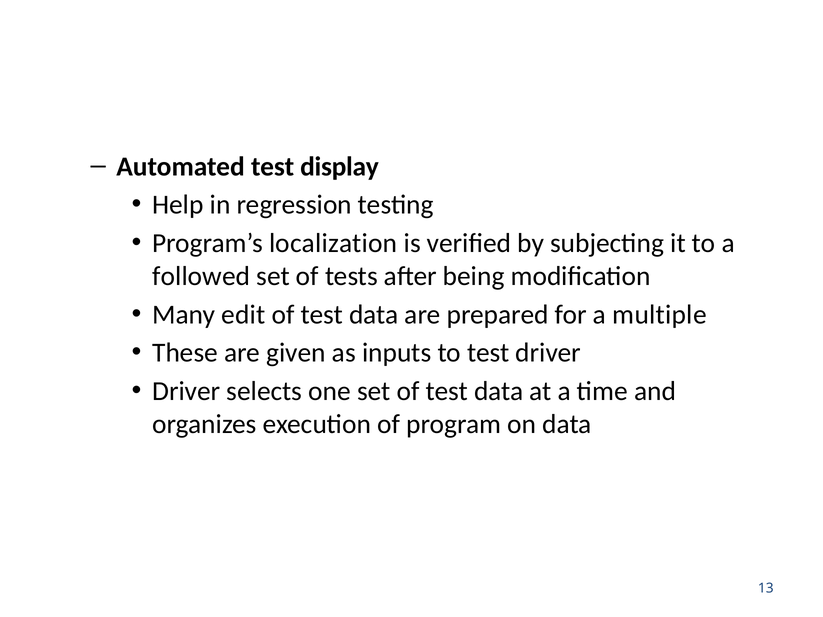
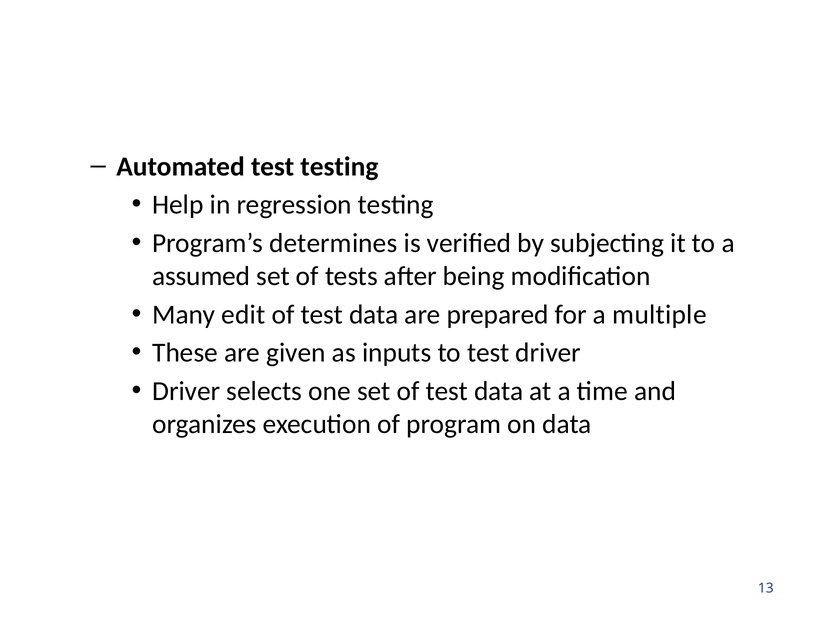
test display: display -> testing (339, 167)
localization: localization -> determines (333, 243)
followed: followed -> assumed (201, 276)
